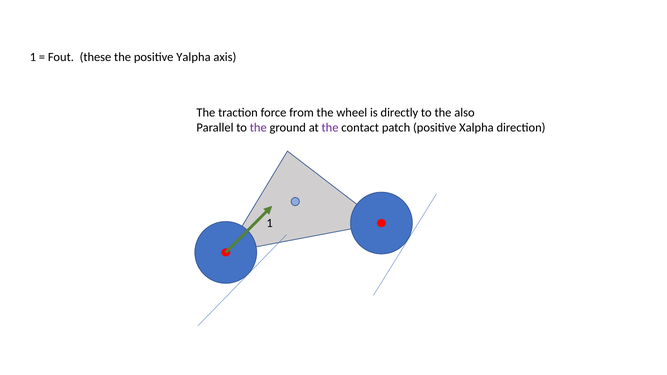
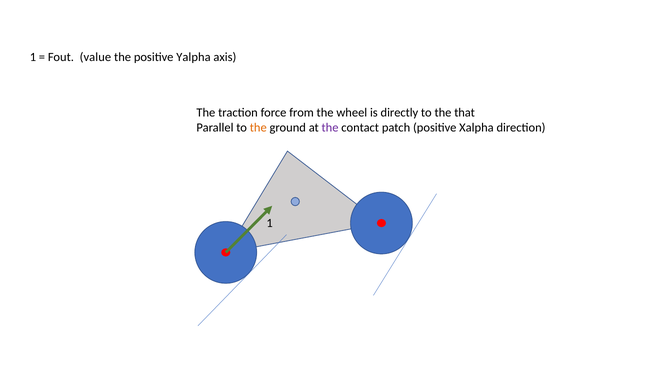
these: these -> value (95, 57)
also: also -> that (465, 113)
the colour: purple -> orange (258, 128)
